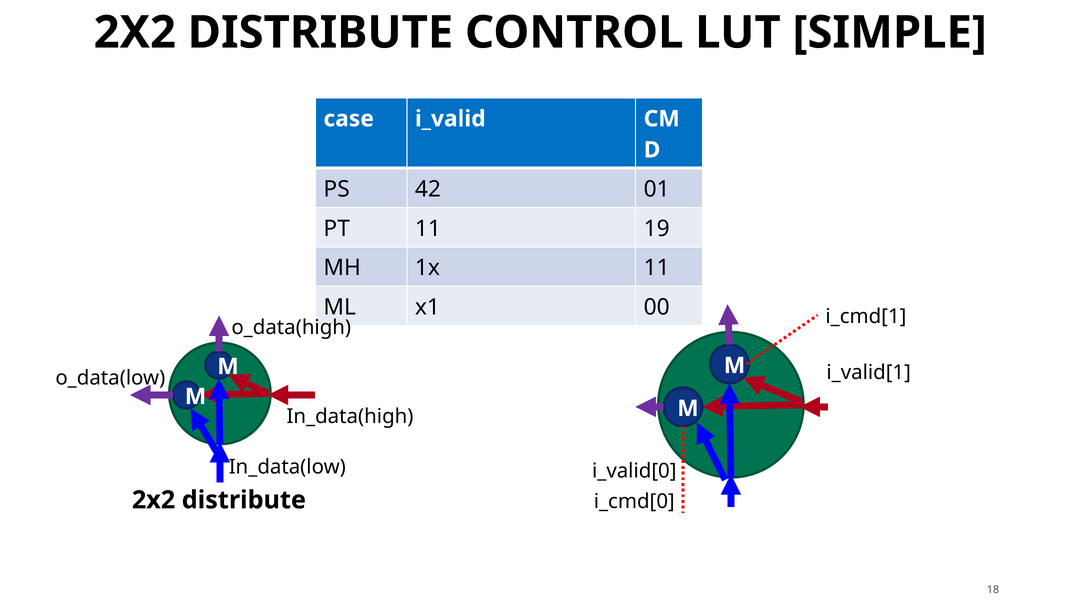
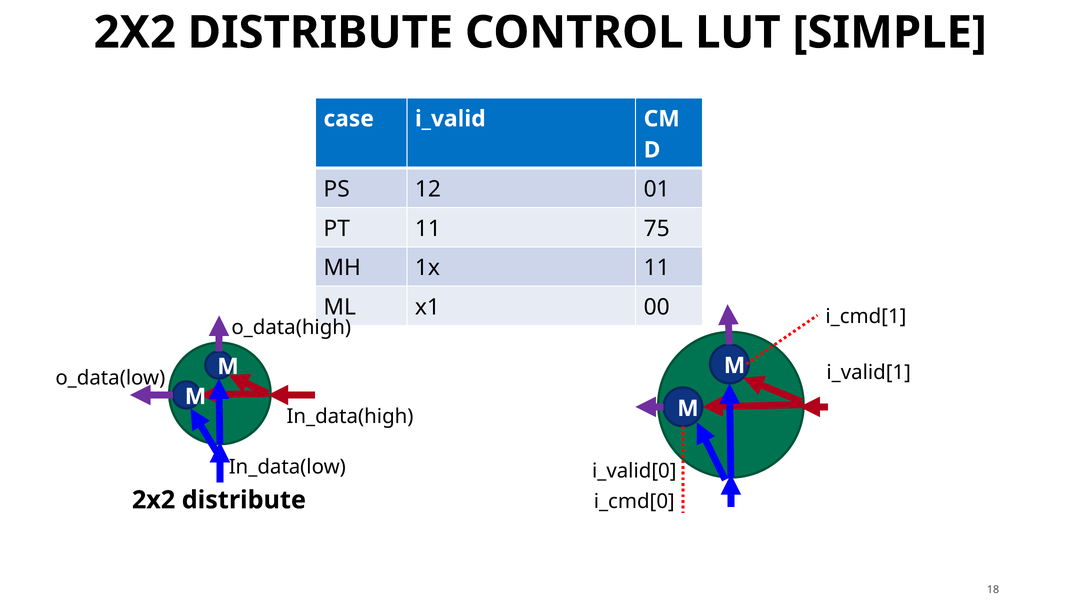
42: 42 -> 12 (428, 189)
19: 19 -> 75 (657, 228)
